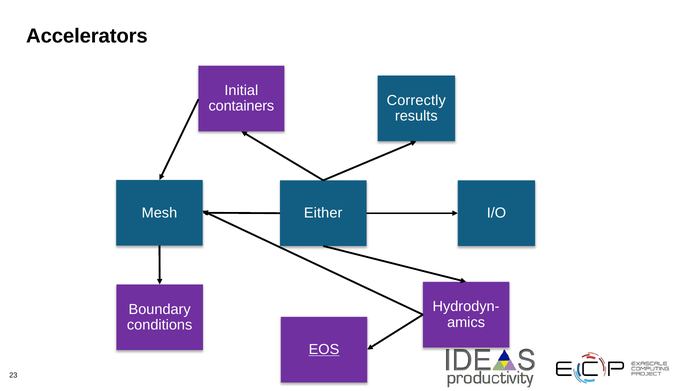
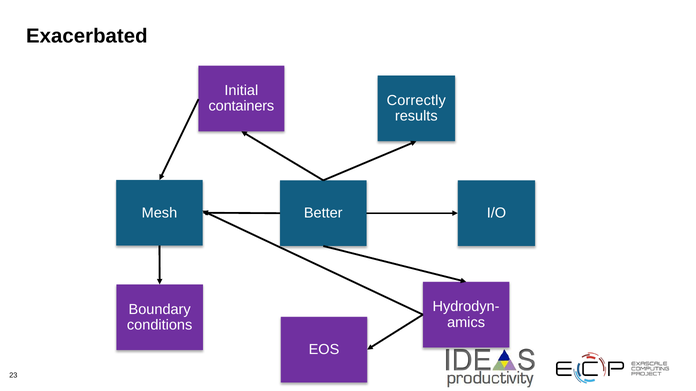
Accelerators: Accelerators -> Exacerbated (87, 36)
Either: Either -> Better (323, 213)
EOS underline: present -> none (324, 350)
